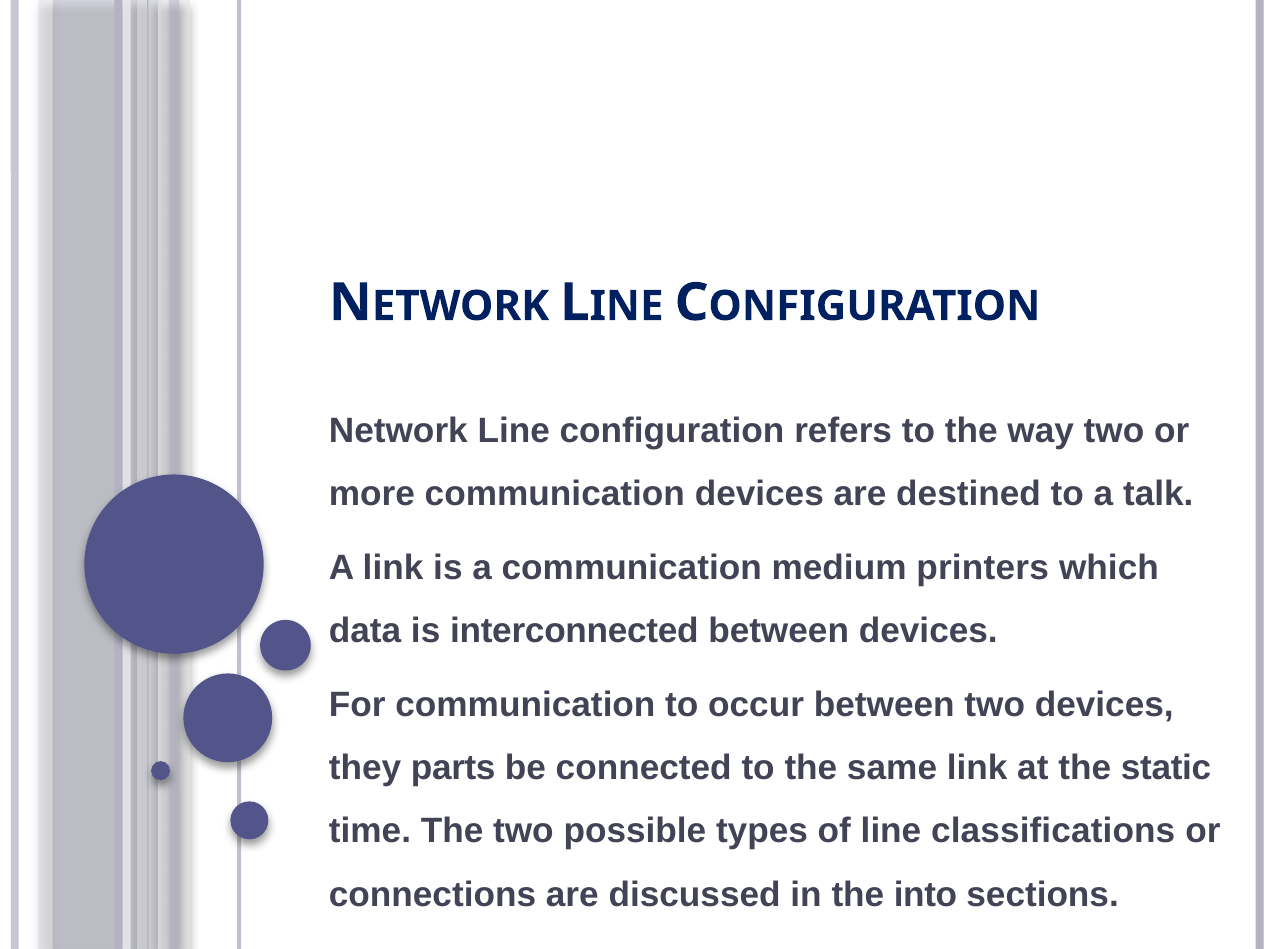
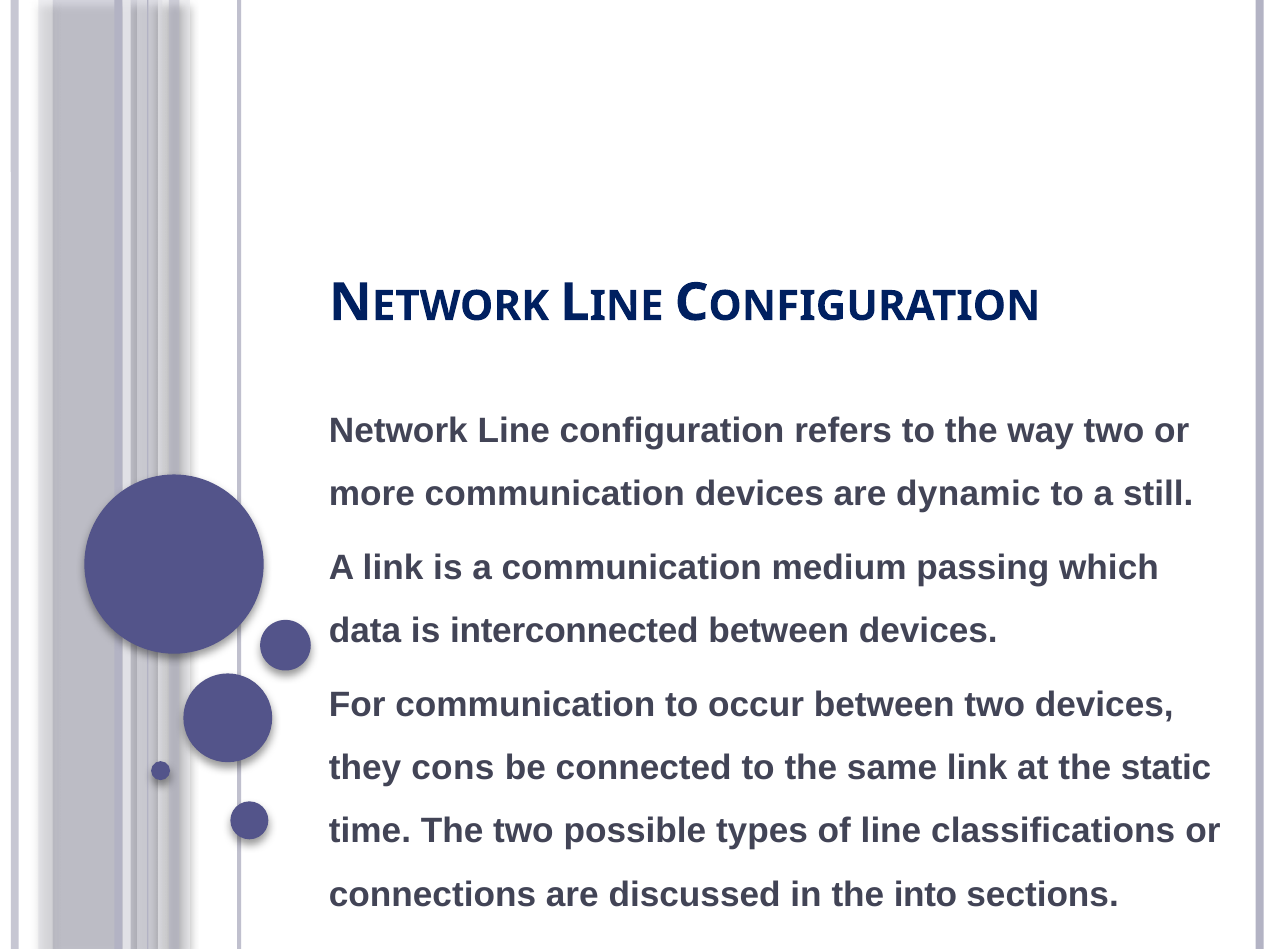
destined: destined -> dynamic (968, 494)
talk: talk -> still (1158, 494)
printers: printers -> passing (983, 568)
parts: parts -> cons (453, 768)
